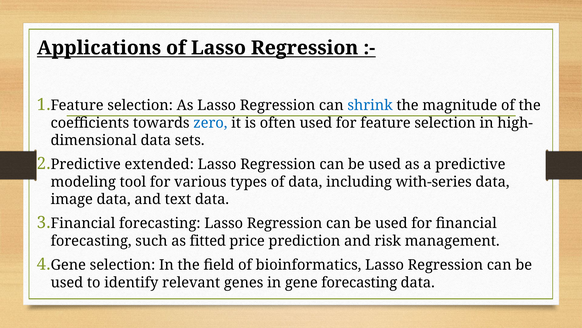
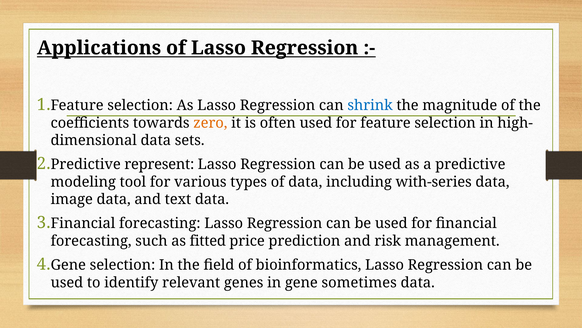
zero colour: blue -> orange (210, 123)
extended: extended -> represent (159, 164)
gene forecasting: forecasting -> sometimes (359, 282)
